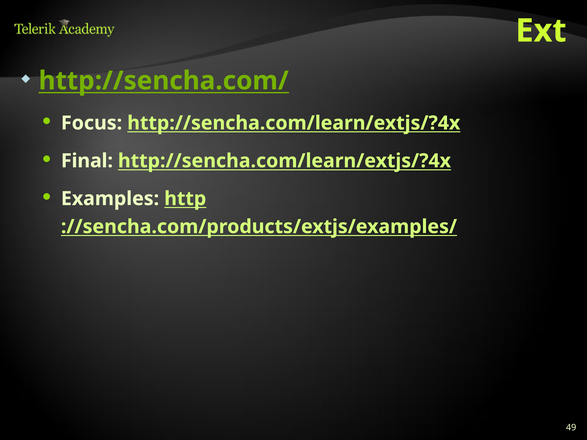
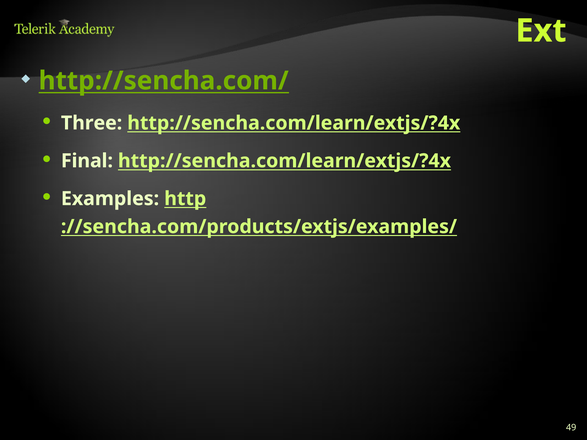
Focus: Focus -> Three (92, 123)
